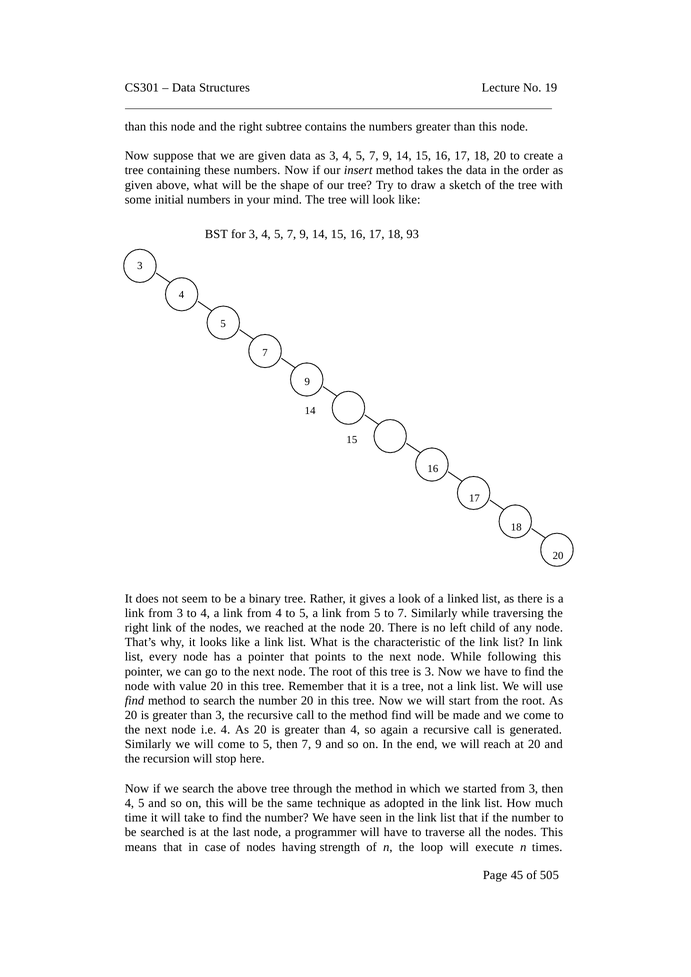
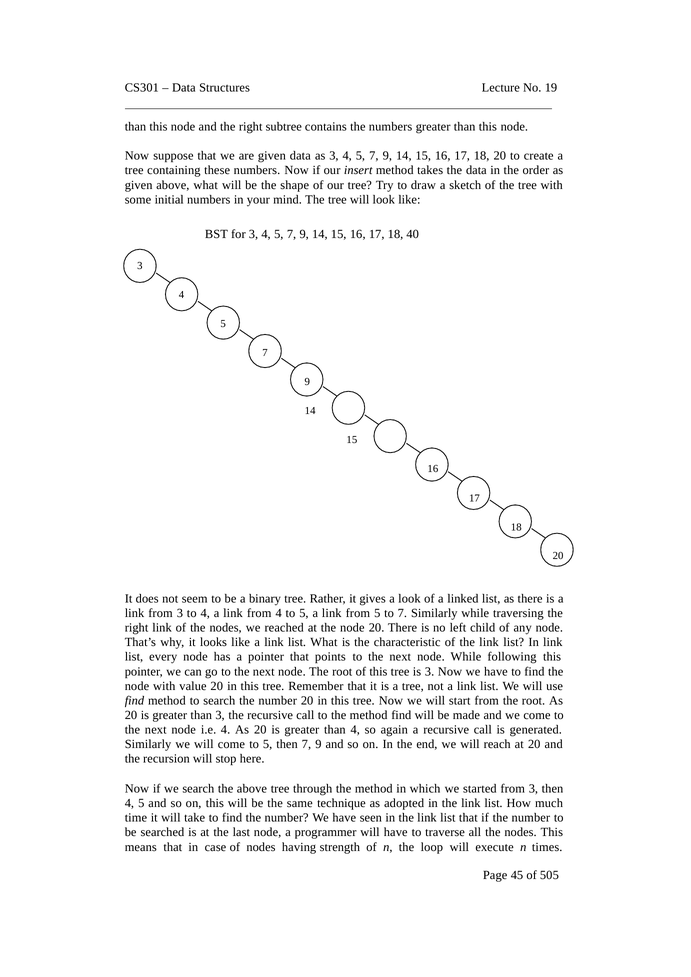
93: 93 -> 40 (413, 234)
